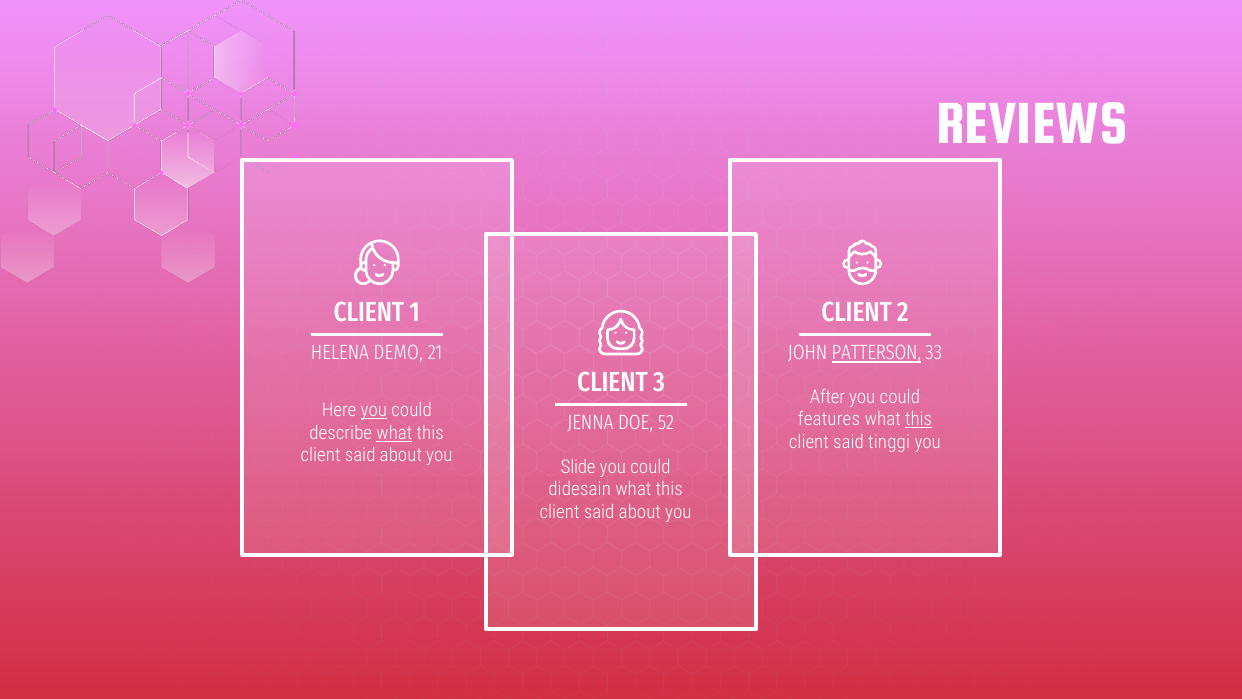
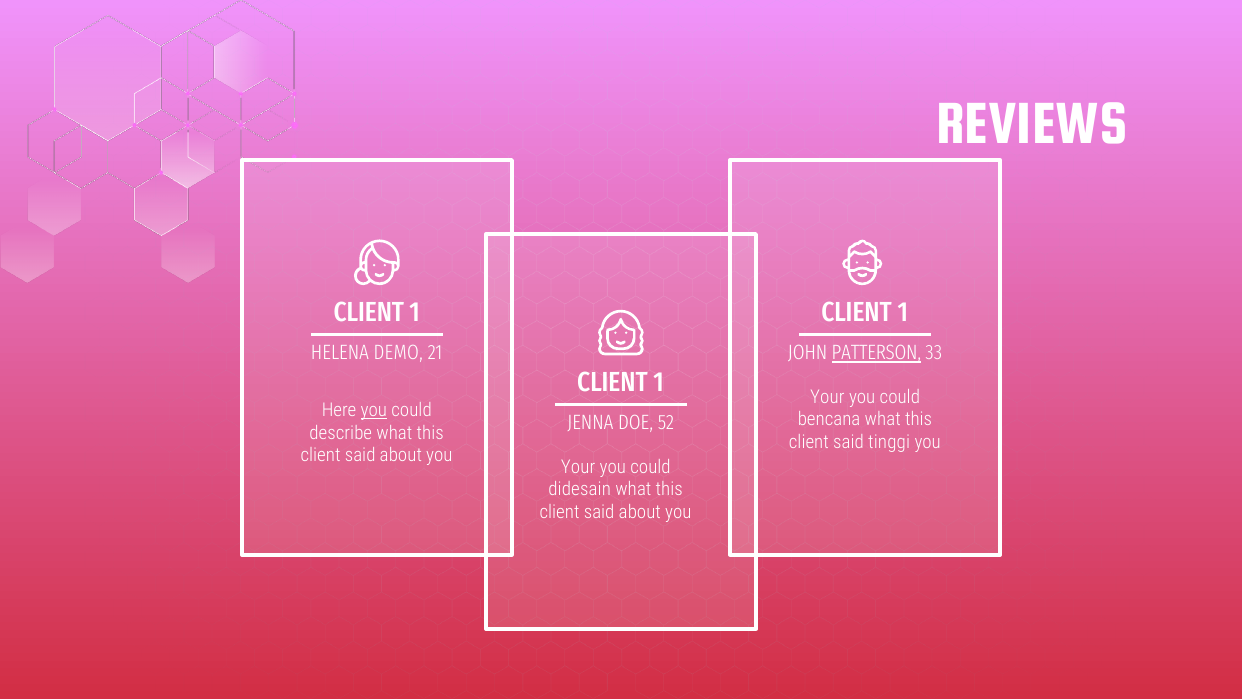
2: 2 -> 1 (903, 312)
3: 3 -> 1 (659, 382)
After: After -> Your (827, 397)
features: features -> bencana (829, 419)
this underline: present -> none (919, 419)
what underline: present -> none (394, 433)
Slide: Slide -> Your (578, 467)
